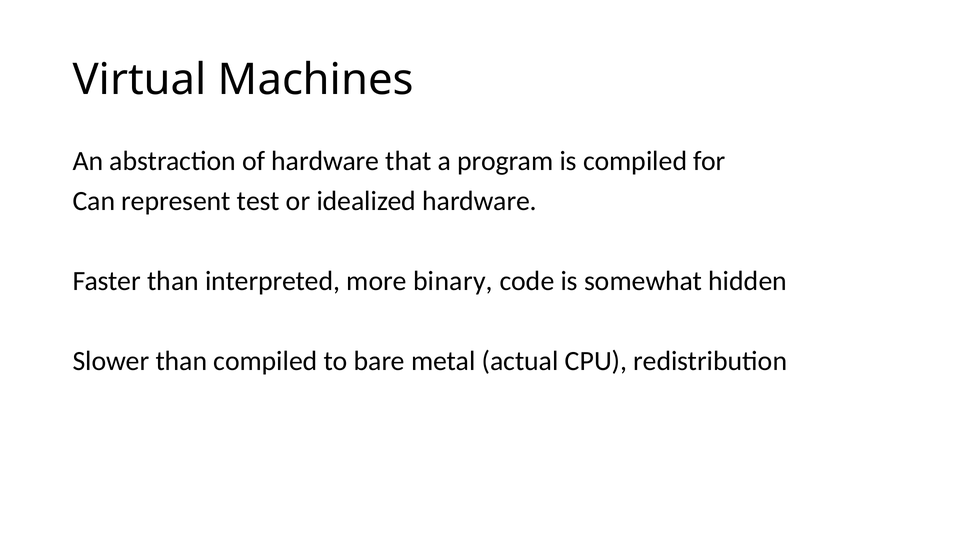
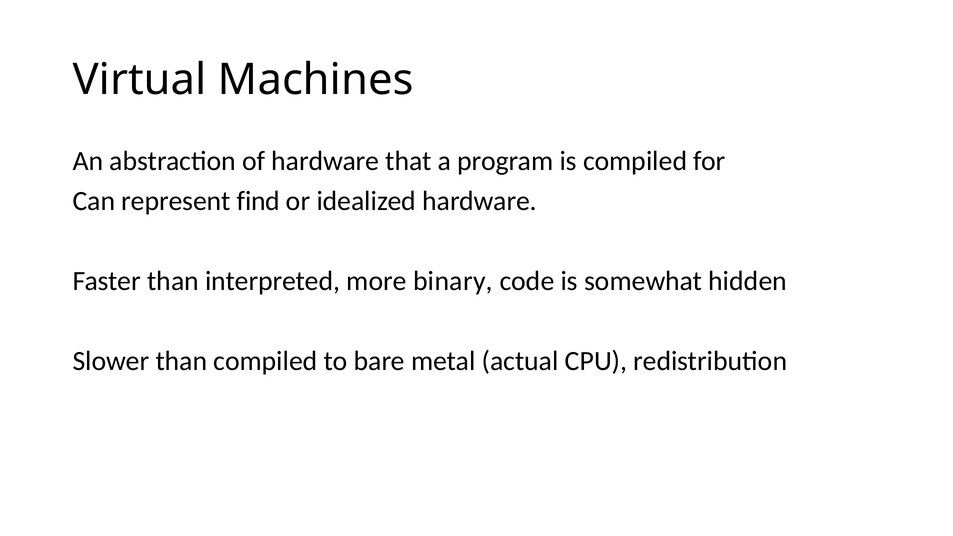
test: test -> find (258, 201)
